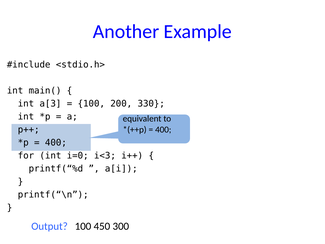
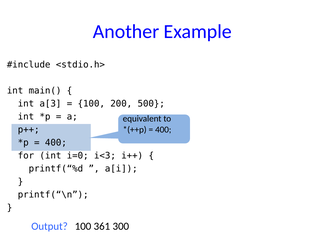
330: 330 -> 500 (151, 104)
450: 450 -> 361 (102, 226)
